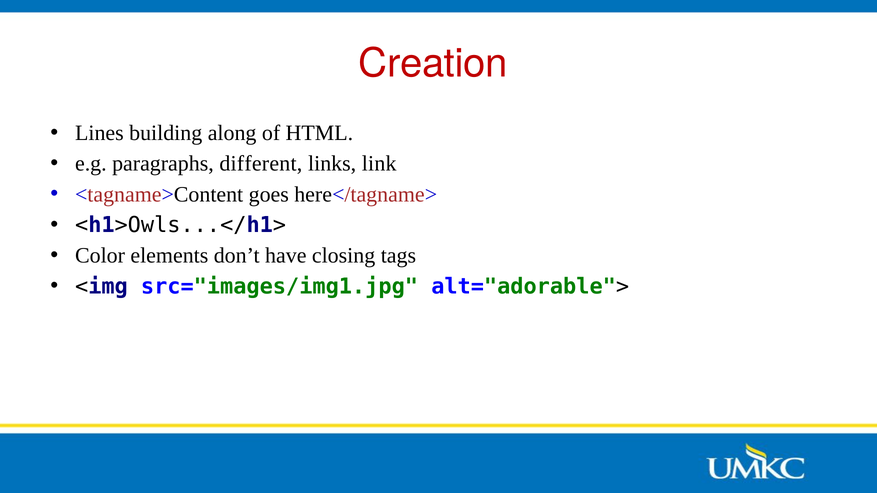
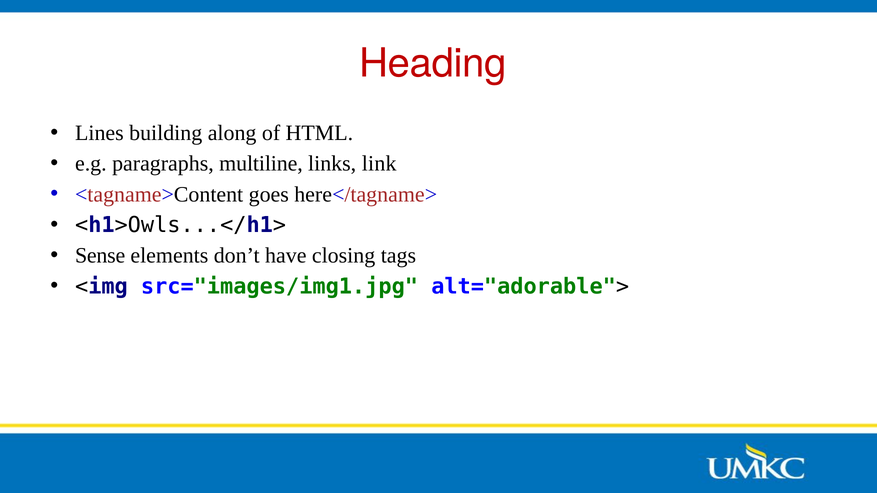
Creation: Creation -> Heading (433, 64)
different: different -> multiline (261, 164)
Color: Color -> Sense (100, 256)
